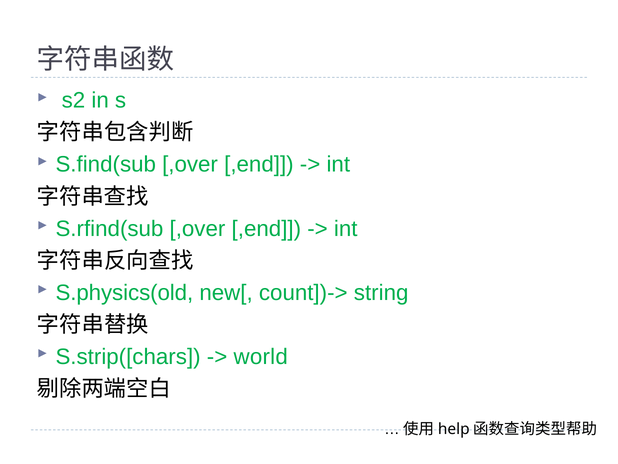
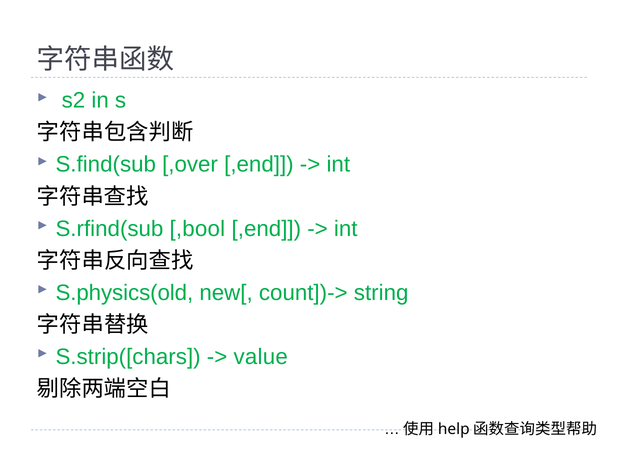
S.rfind(sub ,over: ,over -> ,bool (197, 228)
world: world -> value (261, 356)
